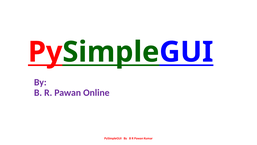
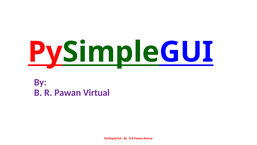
Online: Online -> Virtual (96, 92)
